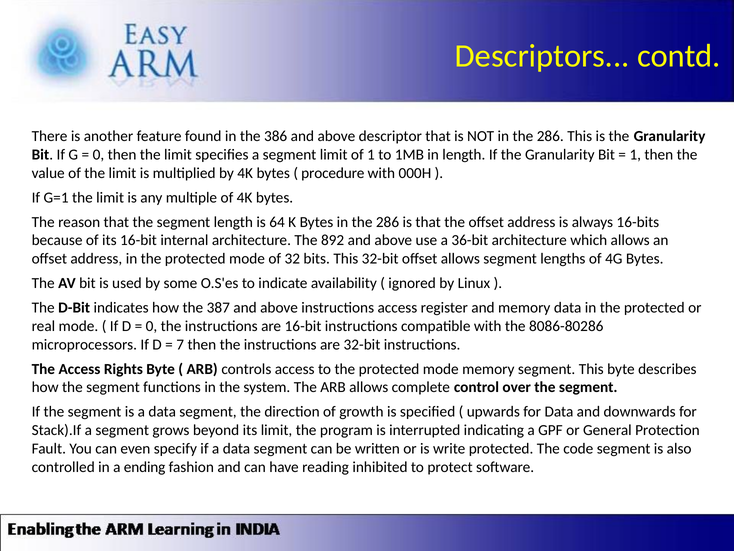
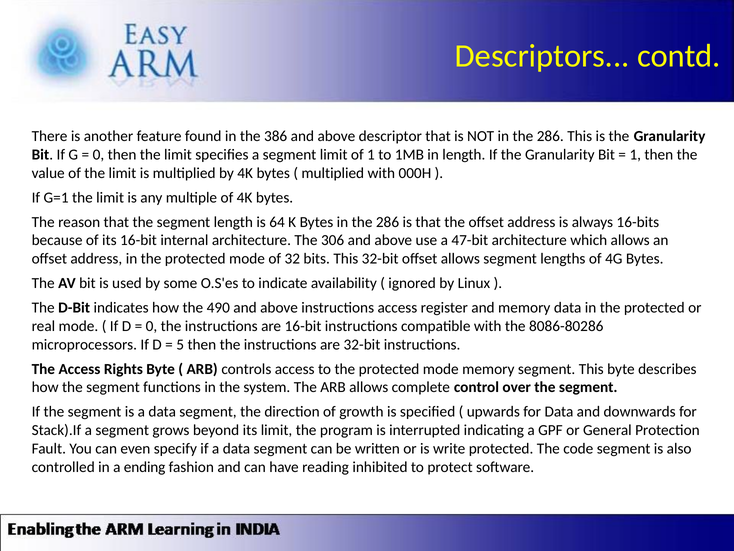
procedure: procedure -> multiplied (333, 173)
892: 892 -> 306 (333, 240)
36-bit: 36-bit -> 47-bit (470, 240)
387: 387 -> 490 (218, 307)
7: 7 -> 5 (180, 344)
